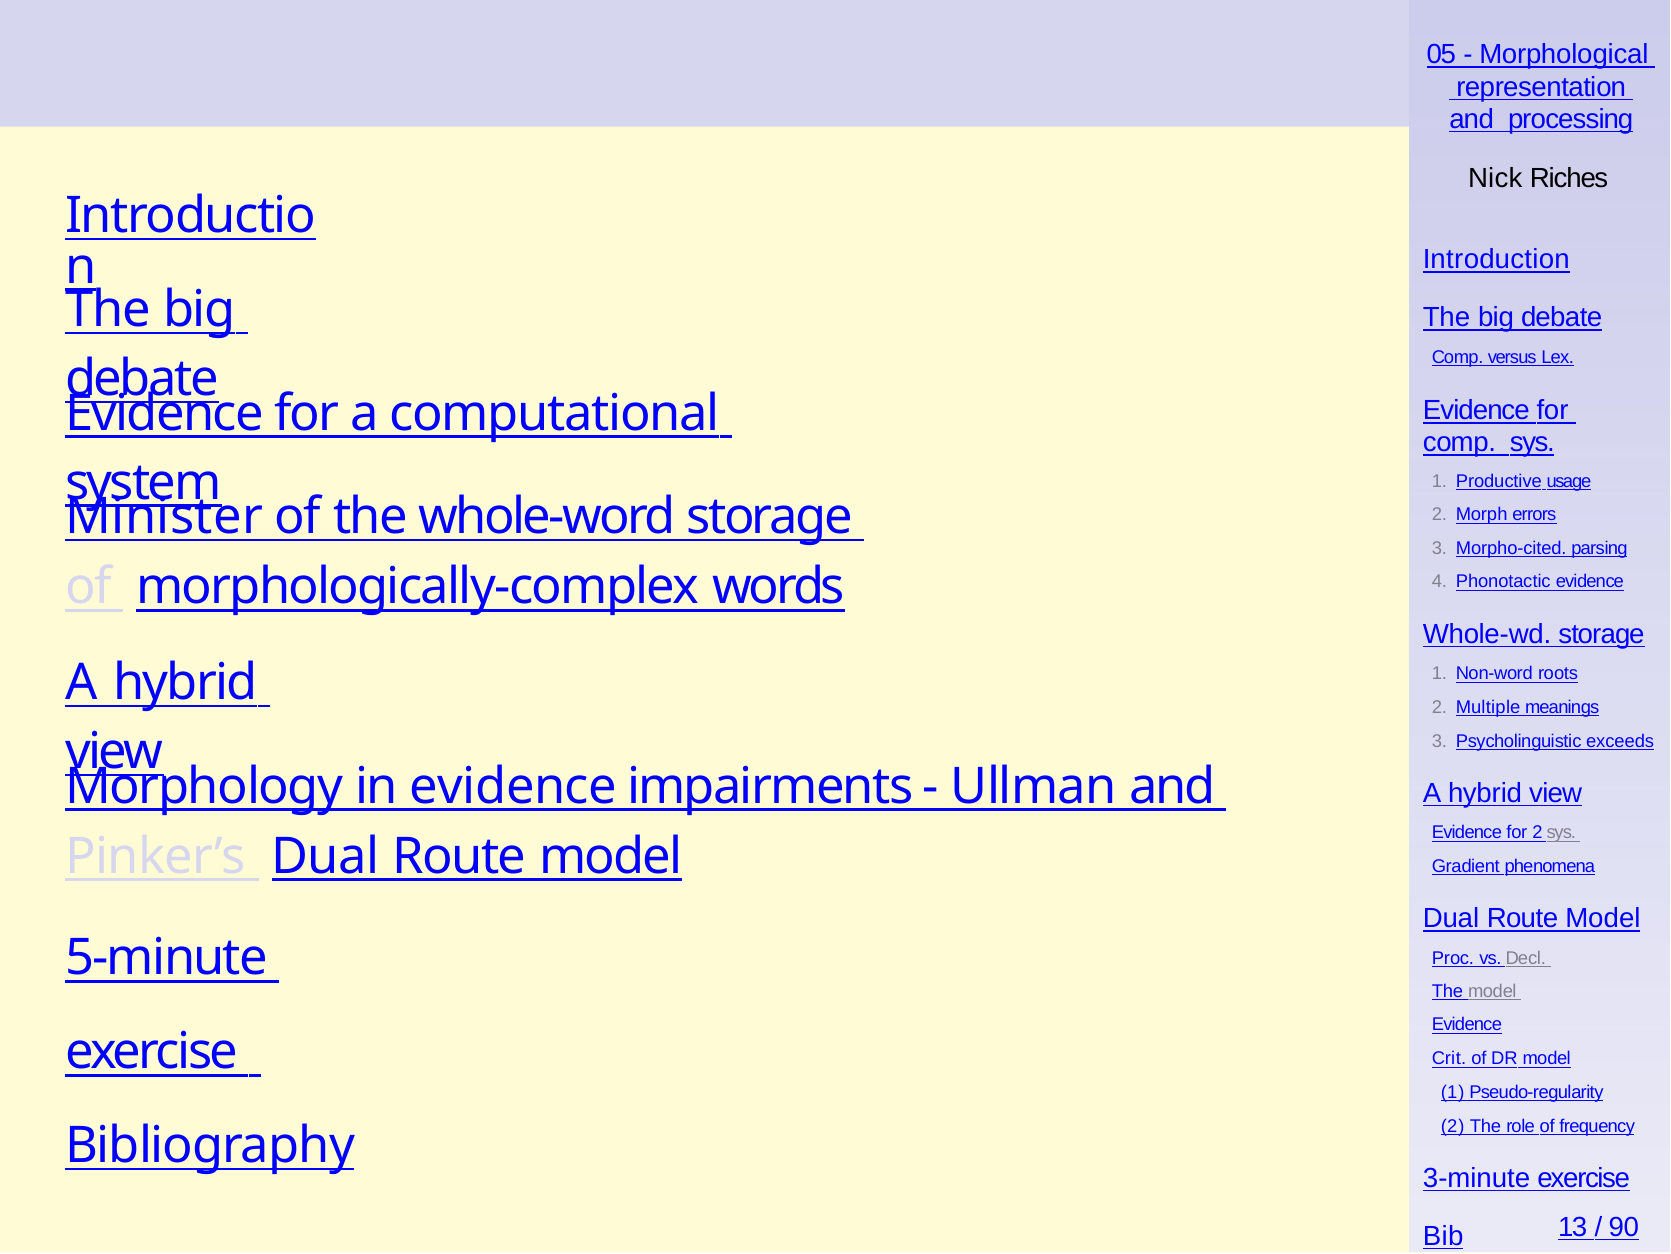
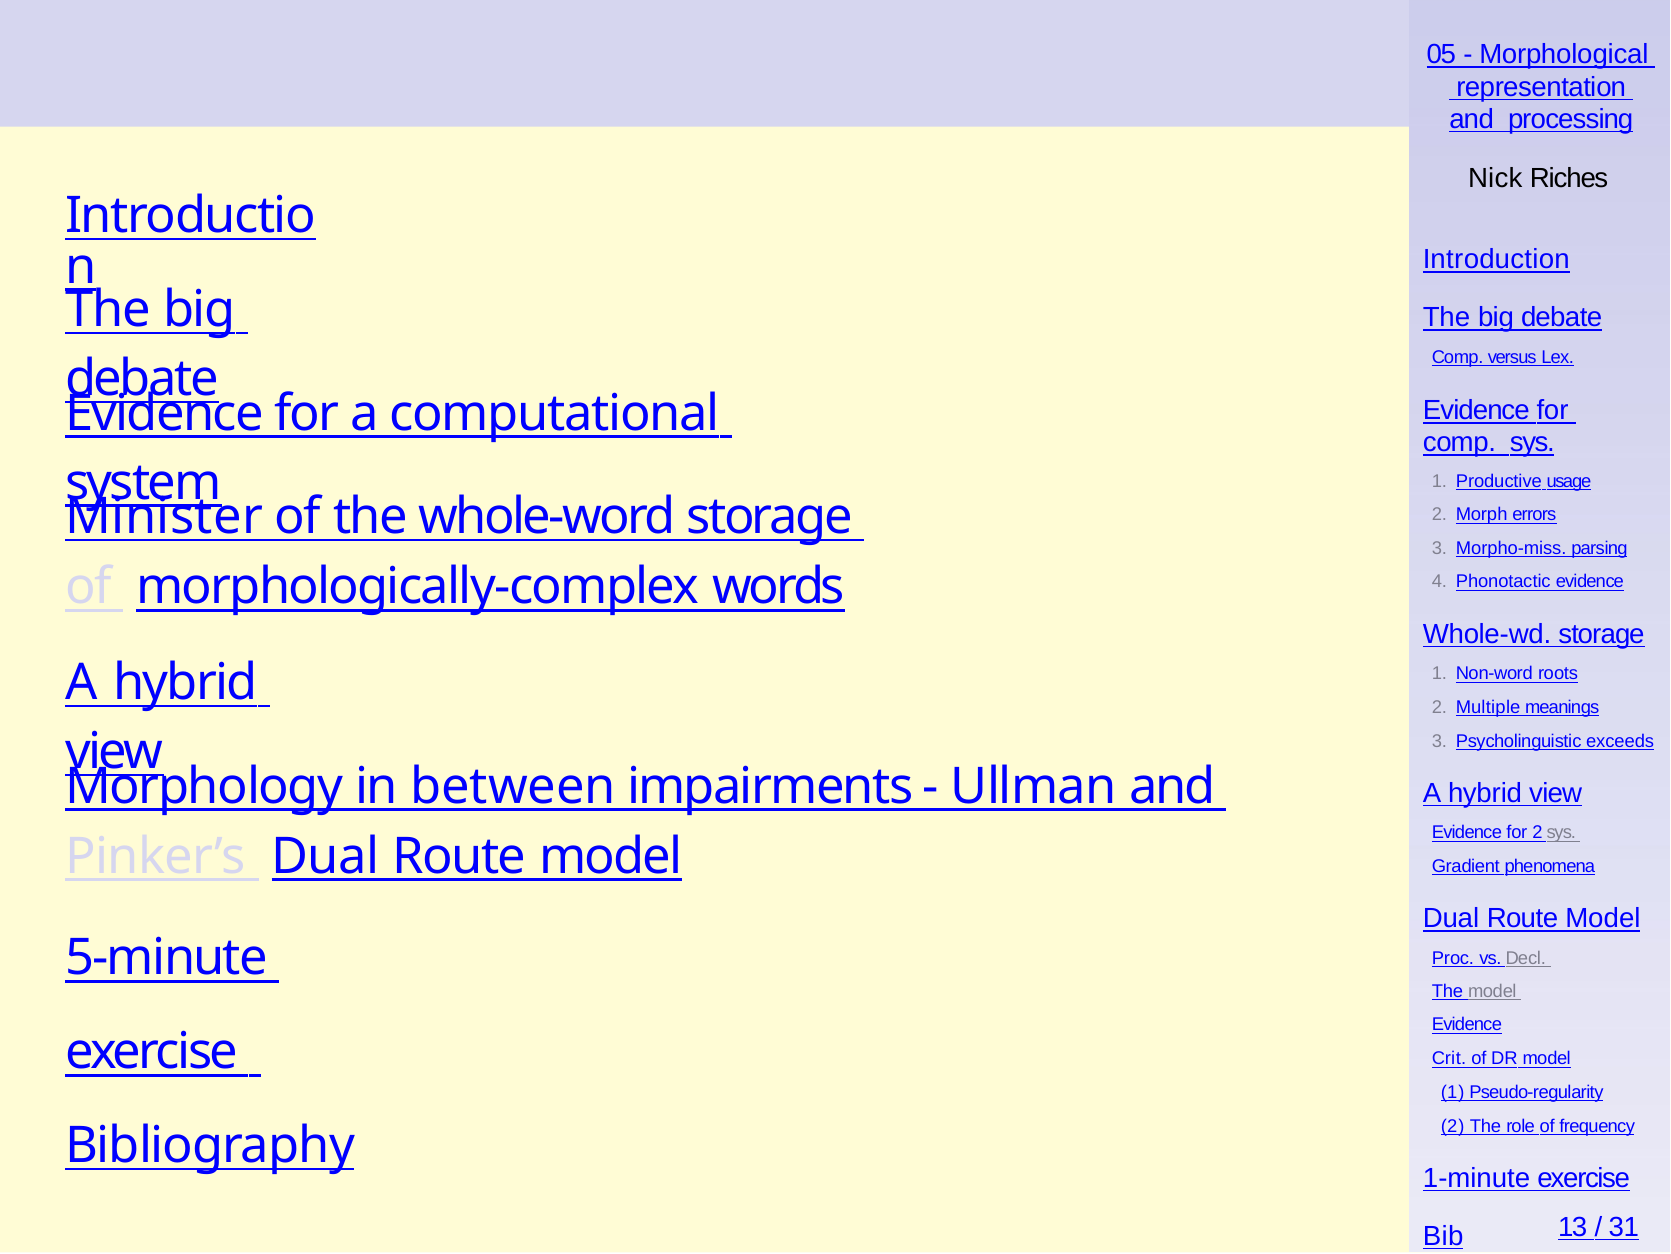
Morpho-cited: Morpho-cited -> Morpho-miss (1511, 548)
in evidence: evidence -> between (513, 787)
3-minute: 3-minute -> 1-minute (1477, 1179)
90: 90 -> 31 (1624, 1227)
